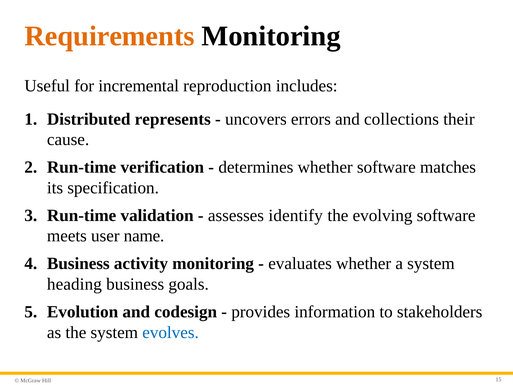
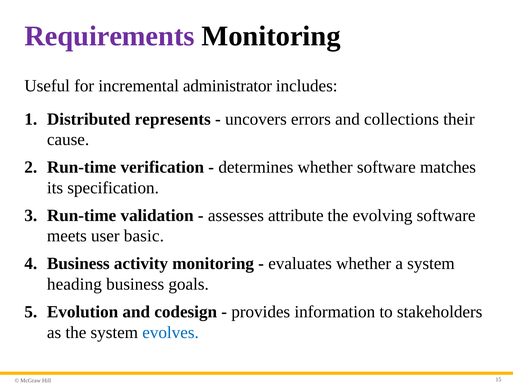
Requirements colour: orange -> purple (109, 36)
reproduction: reproduction -> administrator (227, 86)
identify: identify -> attribute (296, 215)
name: name -> basic (144, 236)
